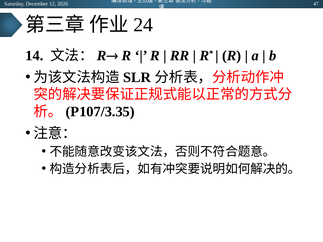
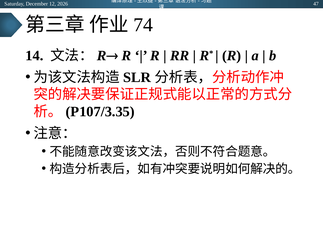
24: 24 -> 74 (143, 25)
